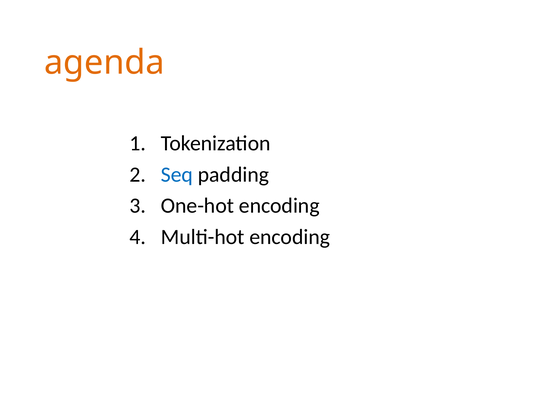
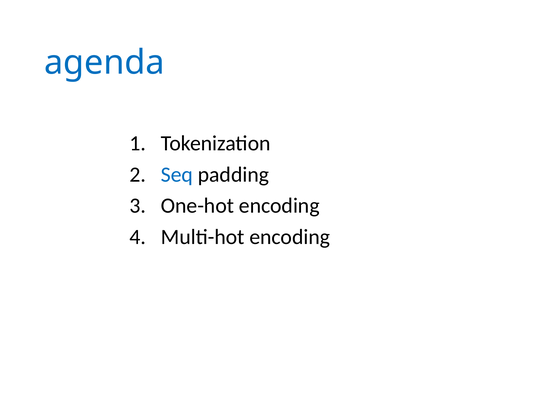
agenda colour: orange -> blue (104, 63)
